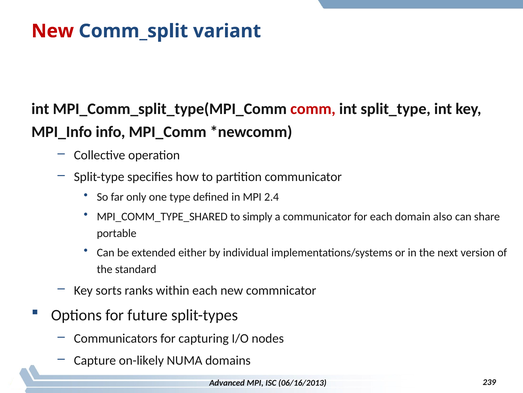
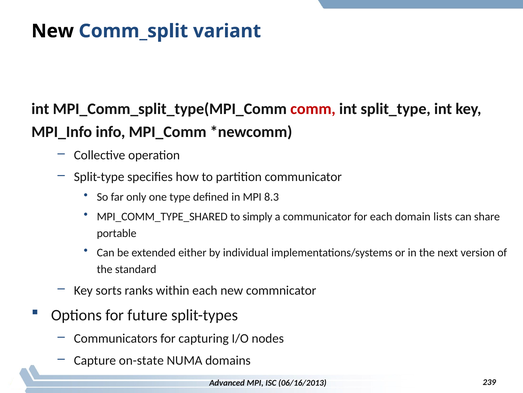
New colour: red -> black (53, 31)
2.4: 2.4 -> 8.3 (272, 197)
also: also -> lists (443, 216)
on-likely: on-likely -> on-state (141, 360)
